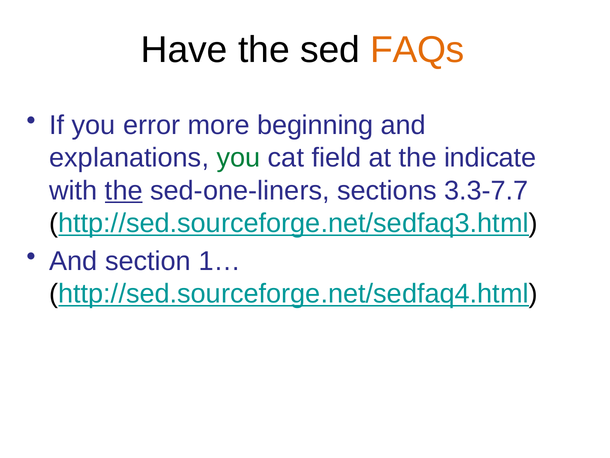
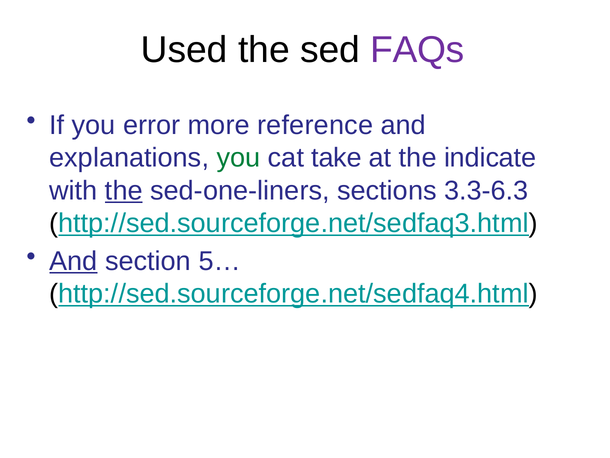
Have: Have -> Used (184, 50)
FAQs colour: orange -> purple (417, 50)
beginning: beginning -> reference (315, 125)
field: field -> take (337, 158)
3.3-7.7: 3.3-7.7 -> 3.3-6.3 (486, 190)
And underline: none -> present (73, 261)
1…: 1… -> 5… (220, 261)
